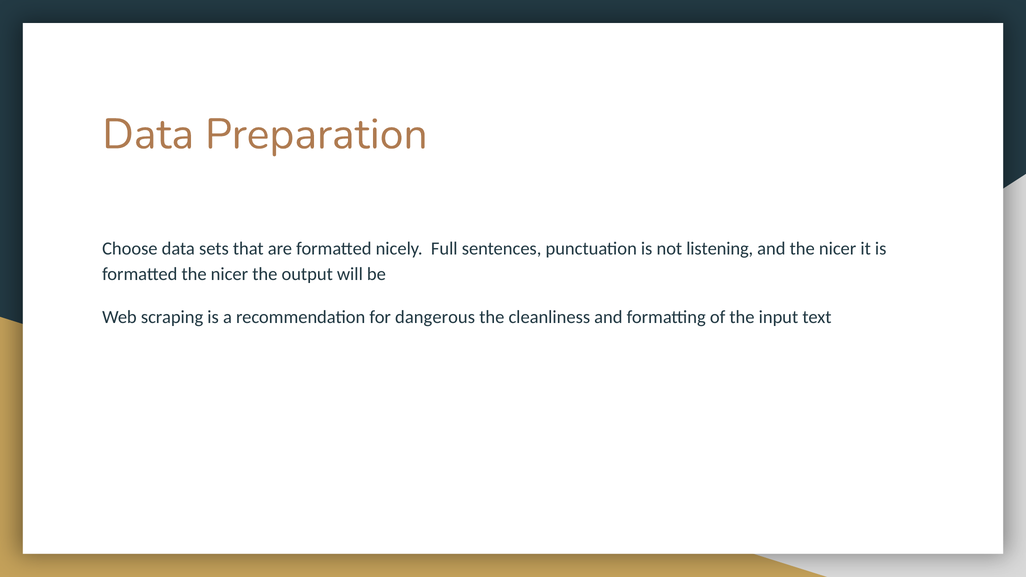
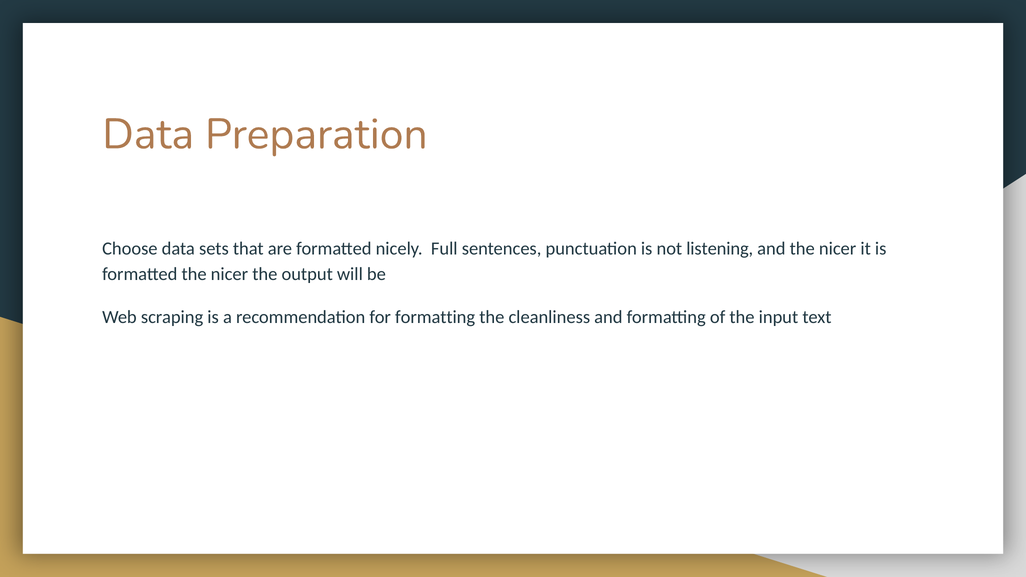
for dangerous: dangerous -> formatting (435, 317)
